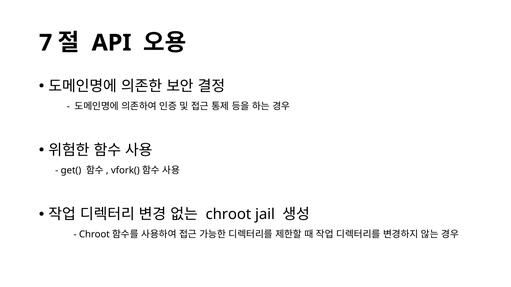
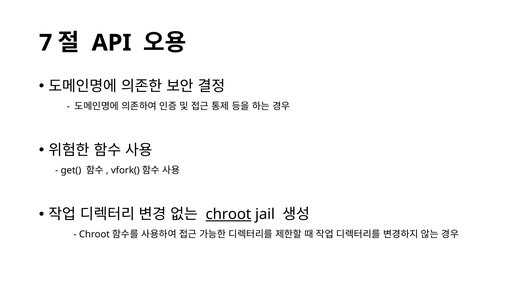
chroot underline: none -> present (228, 215)
